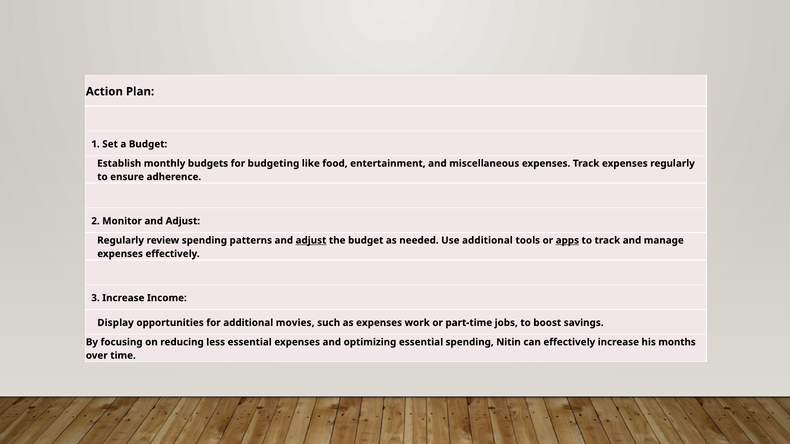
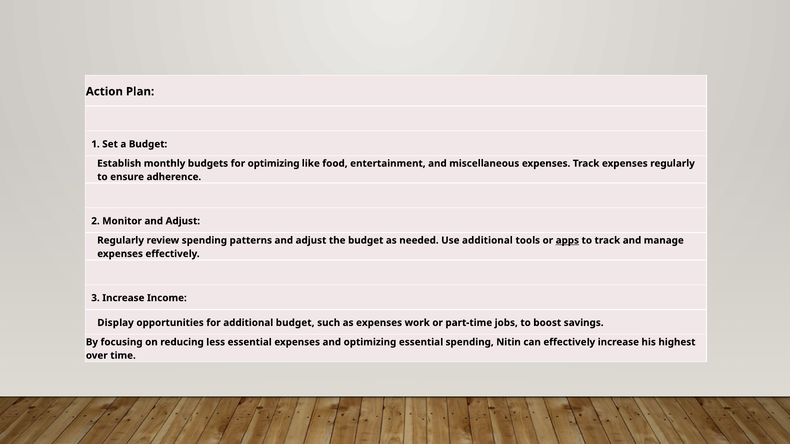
for budgeting: budgeting -> optimizing (274, 164)
adjust underline: present -> none (311, 241)
additional movies: movies -> budget (295, 323)
months: months -> highest (677, 342)
